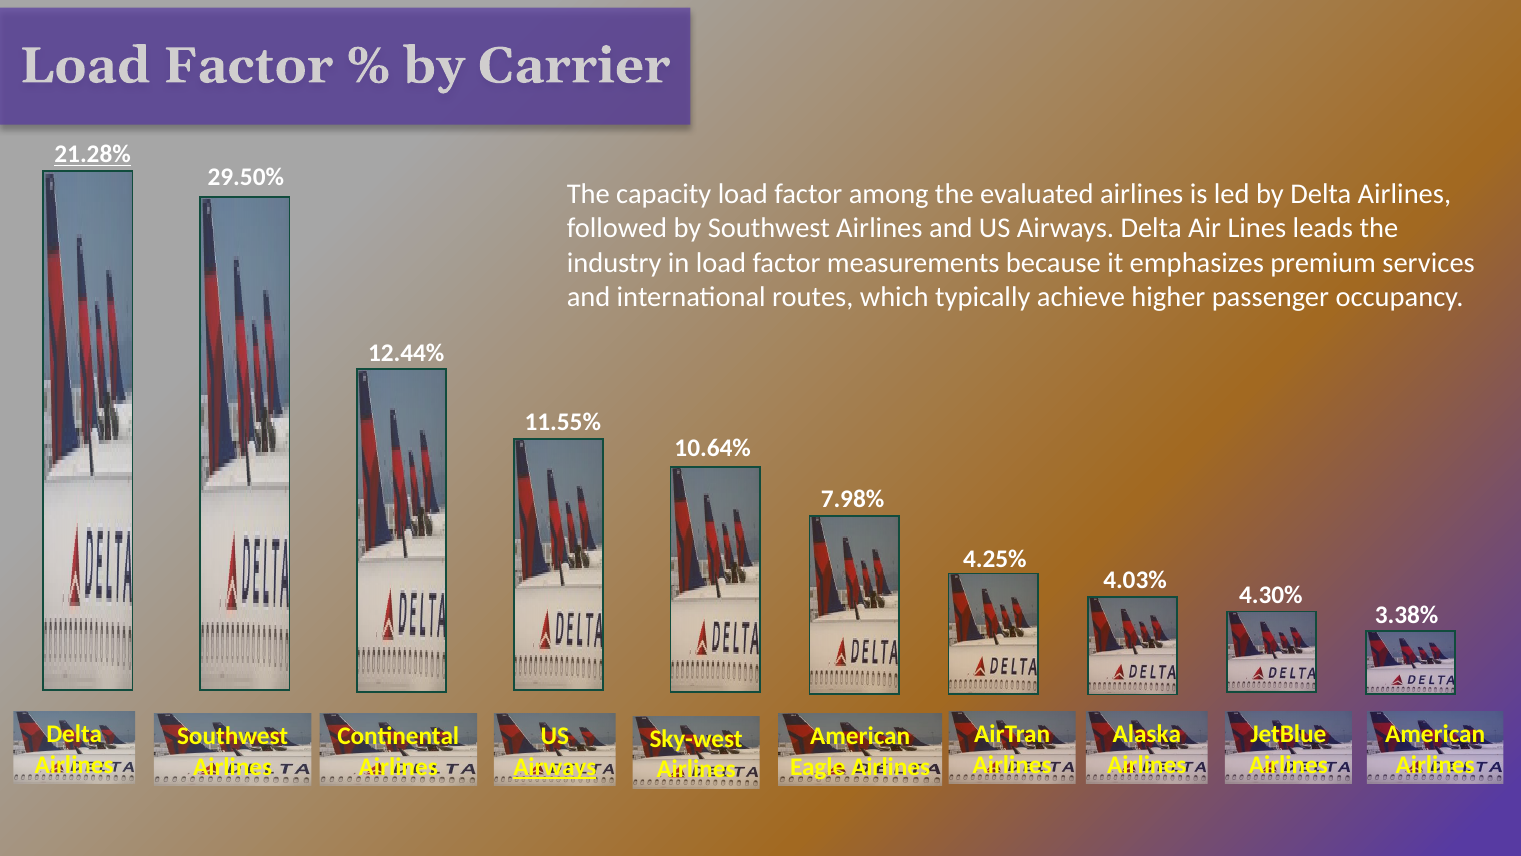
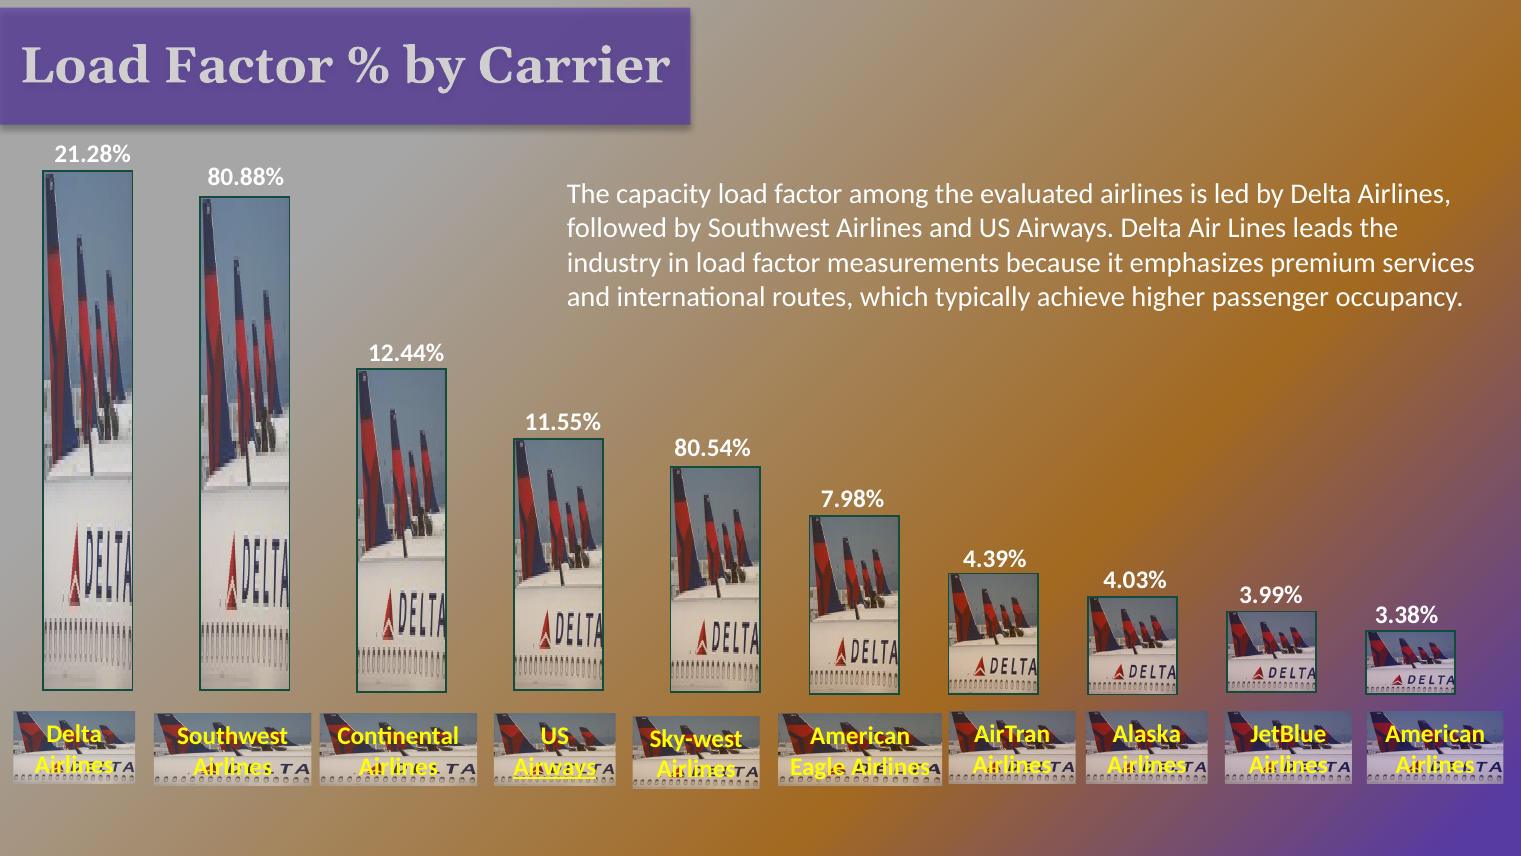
21.28% underline: present -> none (93, 154)
29.50%: 29.50% -> 80.88% (246, 177)
10.64%: 10.64% -> 80.54% (713, 448)
4.25%: 4.25% -> 4.39% (995, 559)
4.30%: 4.30% -> 3.99% (1271, 595)
